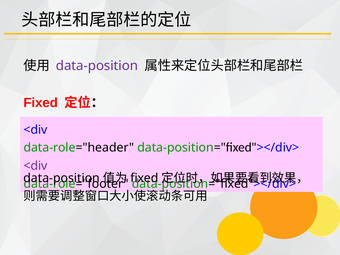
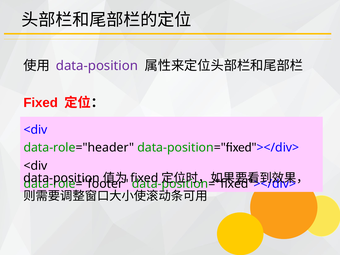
<div colour: purple -> black (35, 166)
